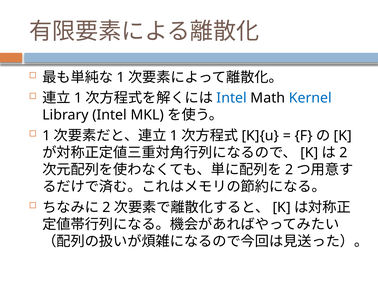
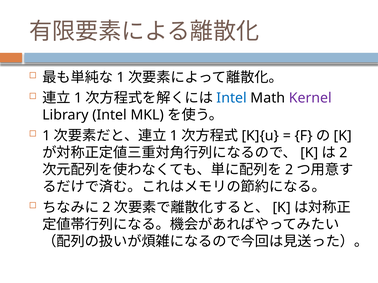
Kernel colour: blue -> purple (310, 98)
